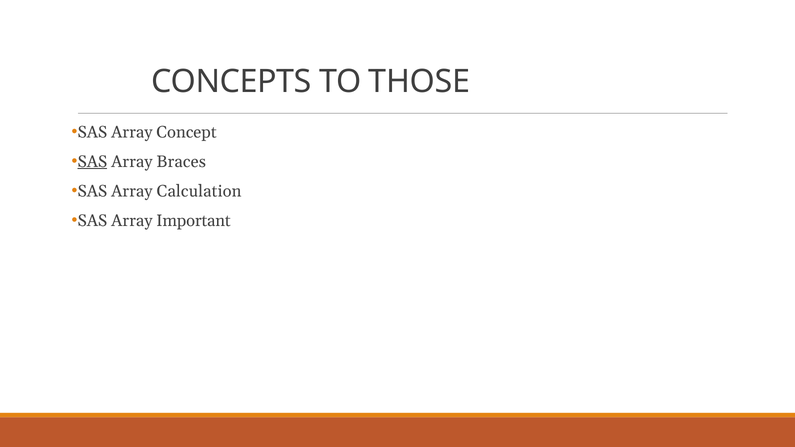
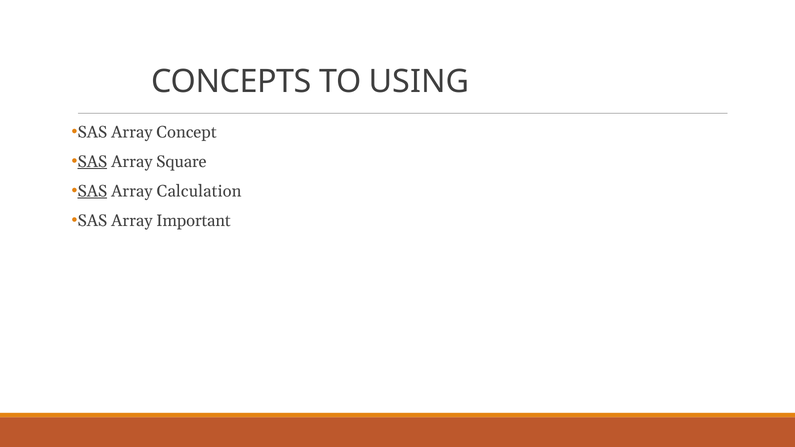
THOSE: THOSE -> USING (419, 82)
Braces: Braces -> Square (181, 162)
SAS underline: none -> present (92, 191)
